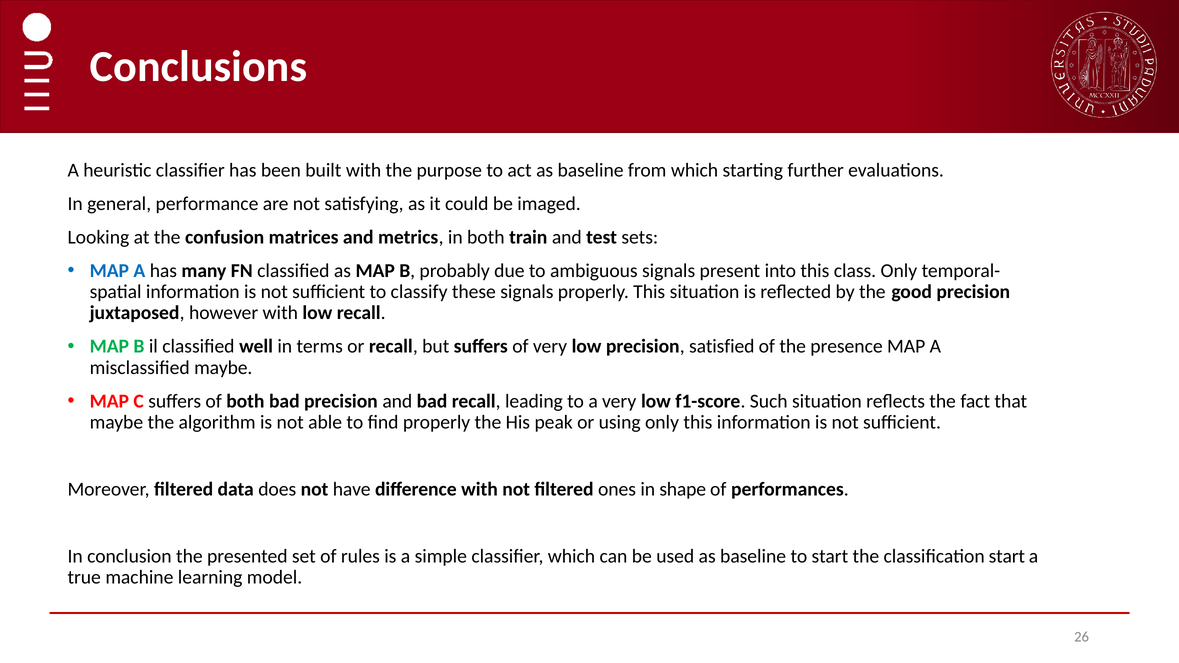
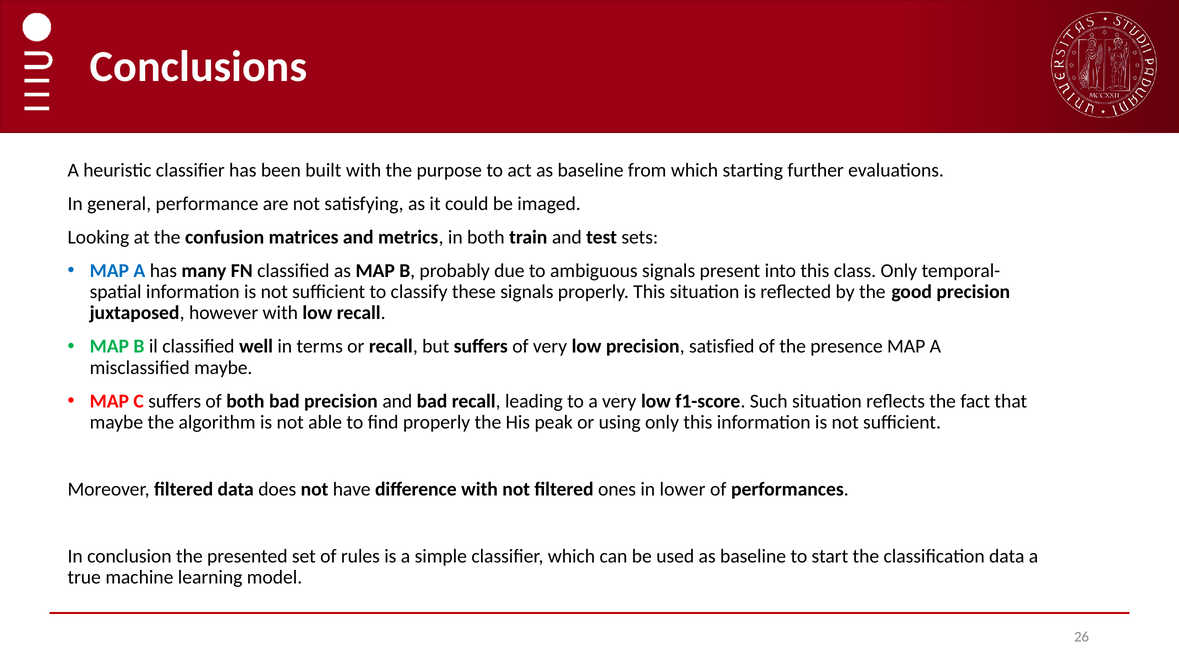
shape: shape -> lower (683, 489)
classification start: start -> data (1007, 556)
